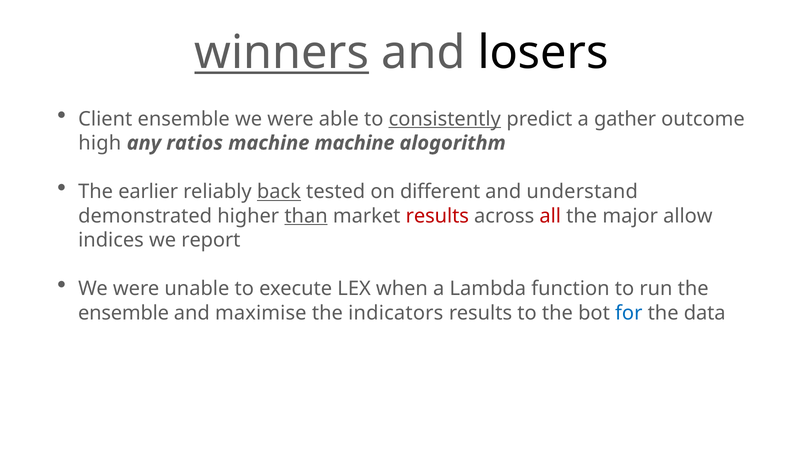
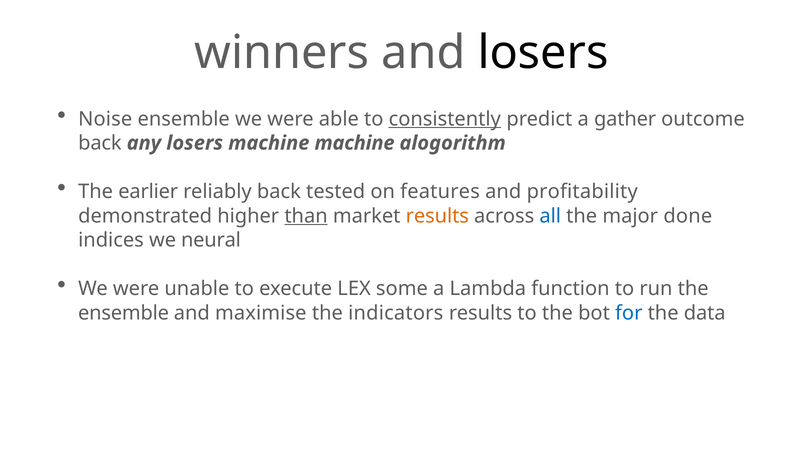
winners underline: present -> none (282, 53)
Client: Client -> Noise (105, 119)
high: high -> back (100, 143)
any ratios: ratios -> losers (195, 143)
back underline: present -> none (279, 192)
different: different -> features (440, 192)
understand: understand -> profitability (582, 192)
results colour: red -> orange (437, 216)
all colour: red -> blue (550, 216)
allow: allow -> done (688, 216)
report: report -> neural (211, 240)
when: when -> some (402, 289)
